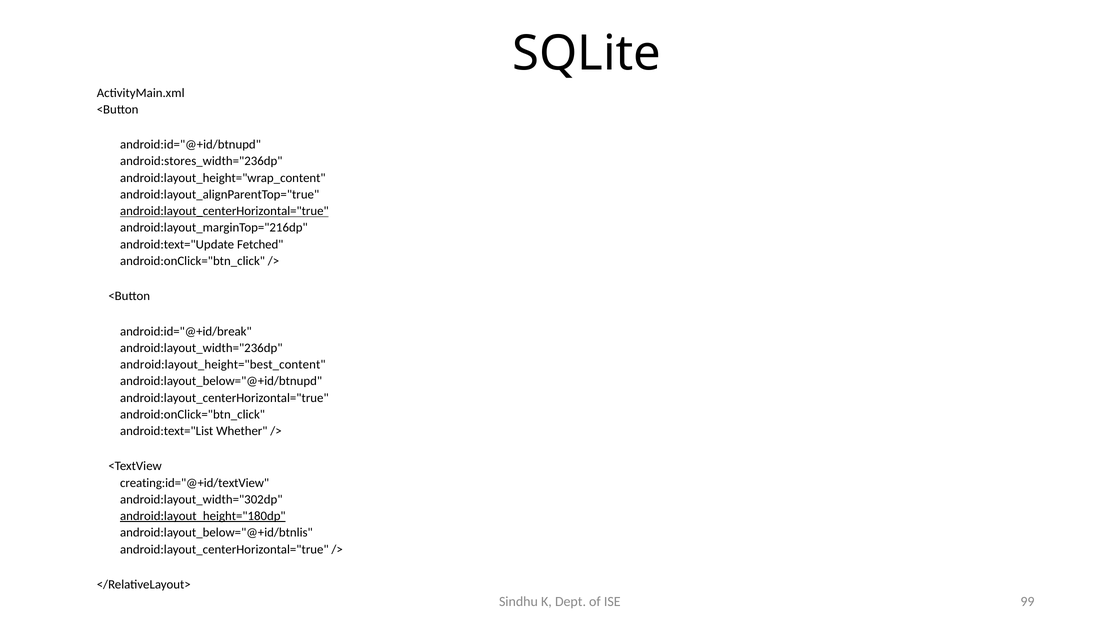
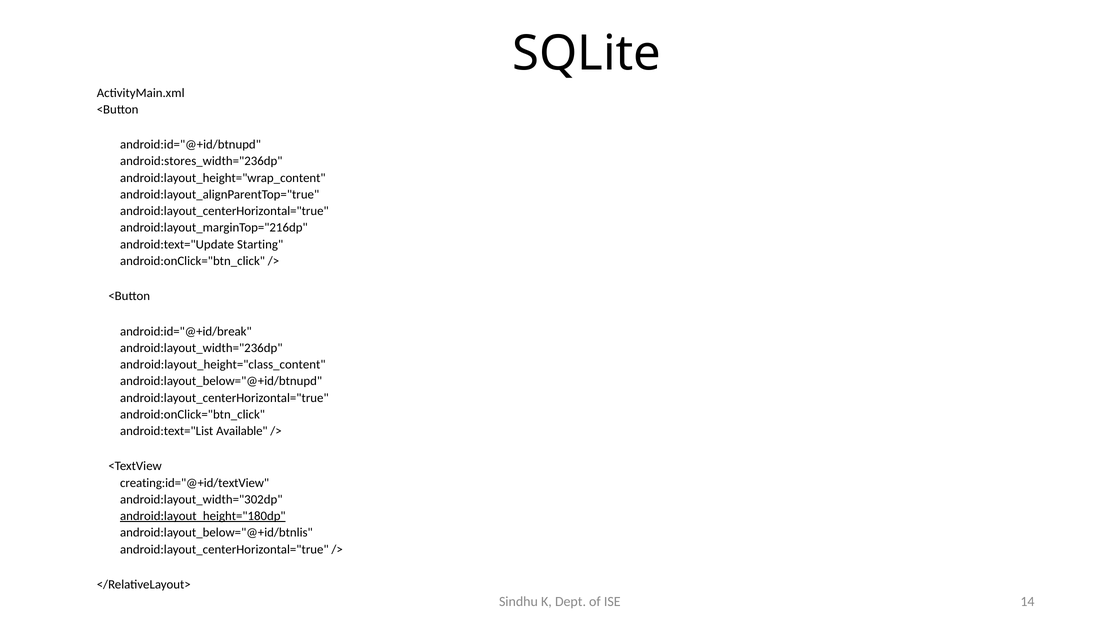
android:layout_centerHorizontal="true underline: present -> none (224, 211)
Fetched: Fetched -> Starting (260, 244)
android:layout_height="best_content: android:layout_height="best_content -> android:layout_height="class_content (223, 365)
Whether: Whether -> Available (242, 431)
99: 99 -> 14 (1027, 602)
